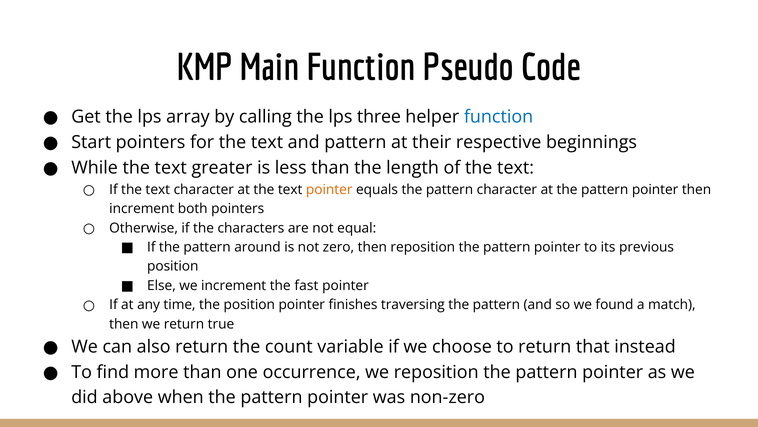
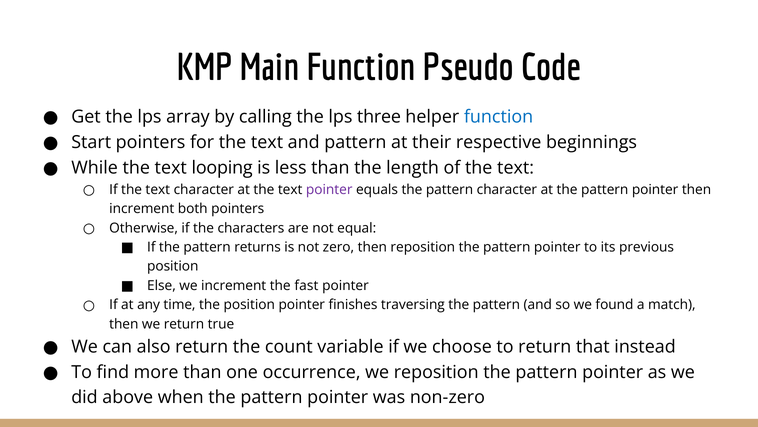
greater: greater -> looping (222, 167)
pointer colour: orange -> purple (329, 189)
around: around -> returns (258, 247)
